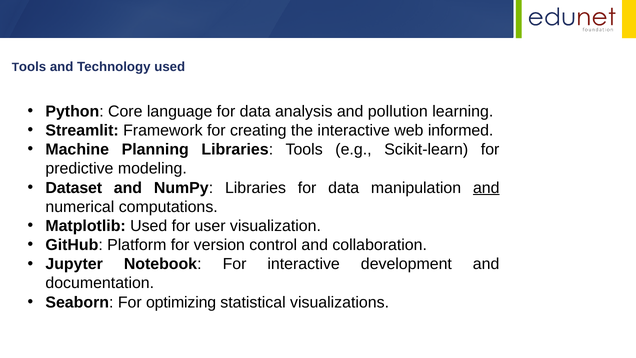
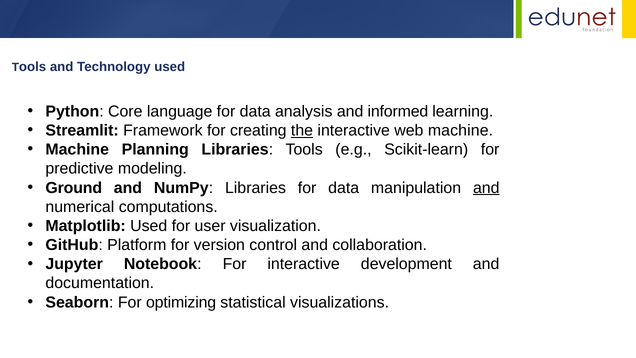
pollution: pollution -> informed (398, 111)
the underline: none -> present (302, 130)
web informed: informed -> machine (461, 130)
Dataset: Dataset -> Ground (74, 188)
